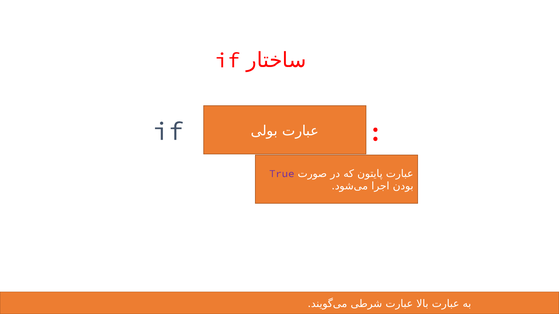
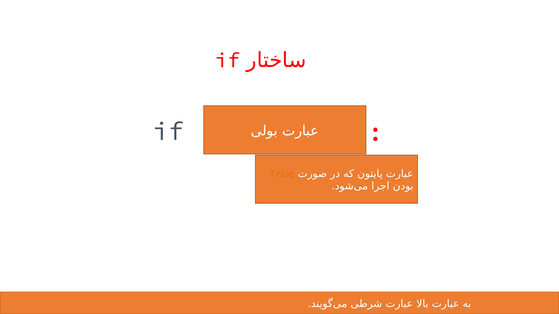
True colour: purple -> orange (282, 174)
